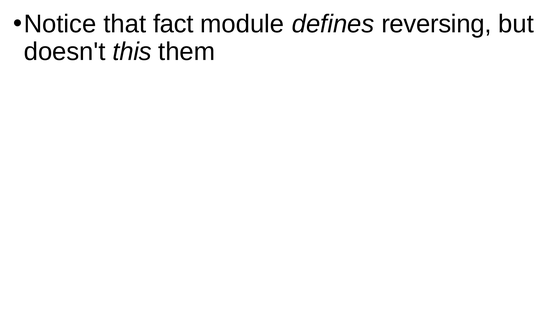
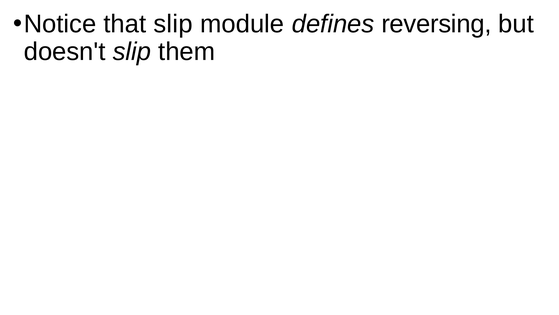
that fact: fact -> slip (173, 24)
doesn't this: this -> slip (132, 52)
